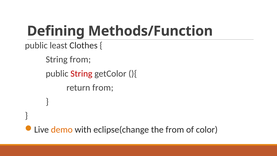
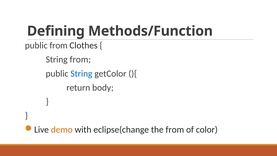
public least: least -> from (59, 45)
String colour: red -> blue (81, 73)
return from: from -> body (103, 88)
